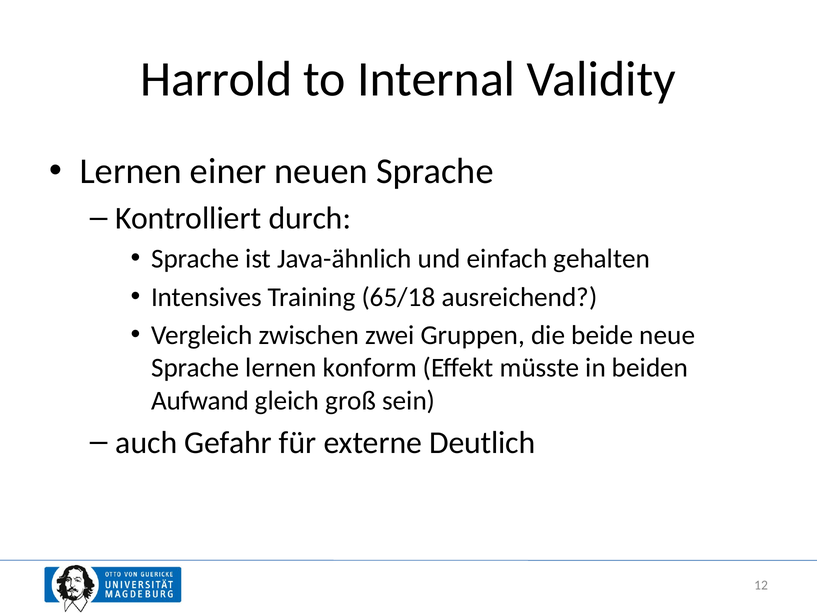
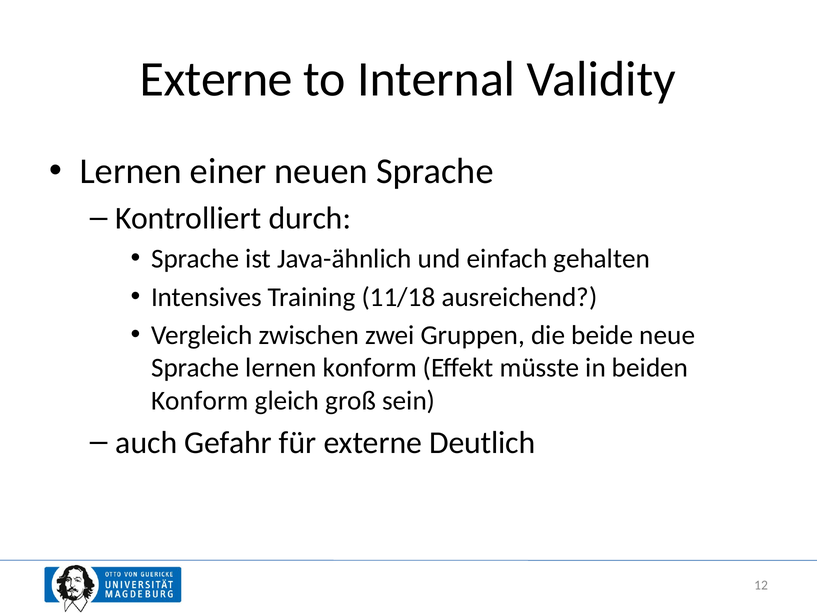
Harrold: Harrold -> Externe (216, 79)
65/18: 65/18 -> 11/18 (399, 297)
Aufwand: Aufwand -> Konform (200, 400)
